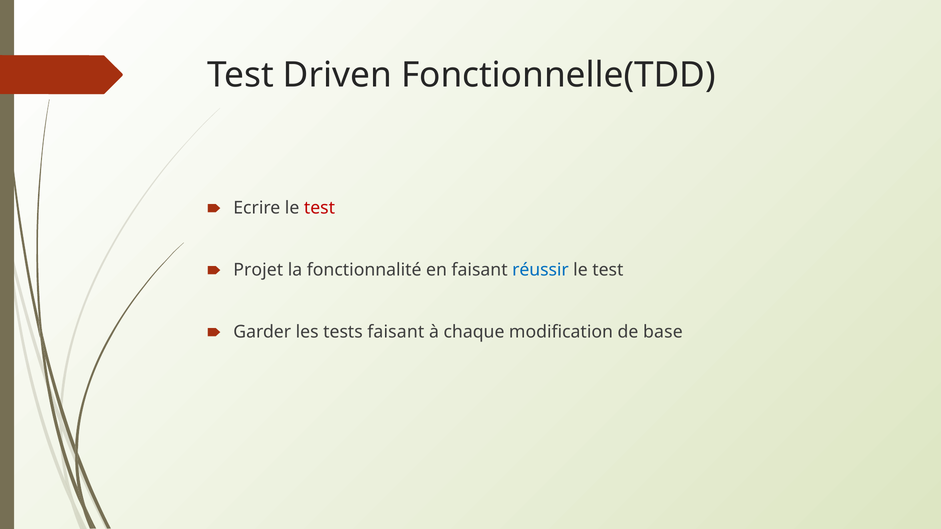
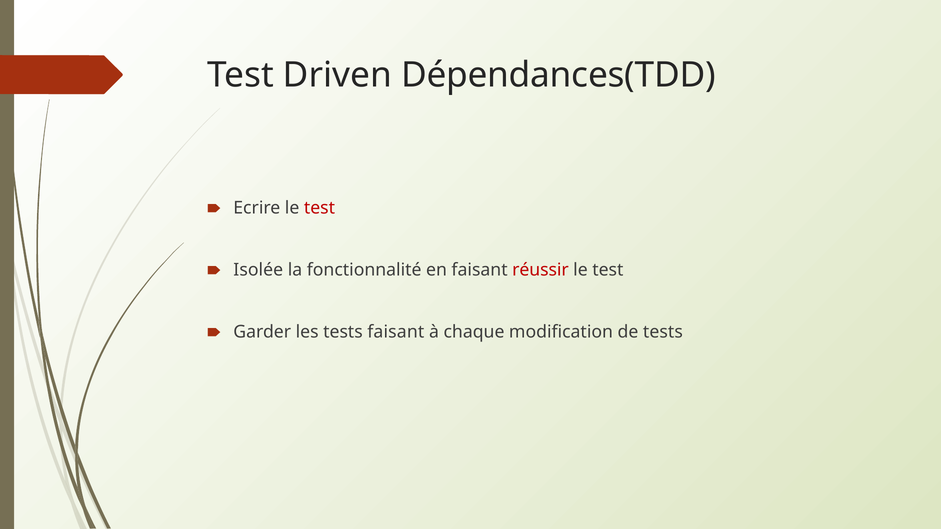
Fonctionnelle(TDD: Fonctionnelle(TDD -> Dépendances(TDD (558, 75)
Projet: Projet -> Isolée (258, 270)
réussir colour: blue -> red (540, 270)
de base: base -> tests (663, 332)
